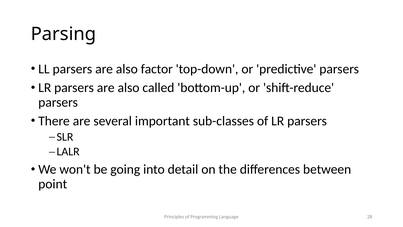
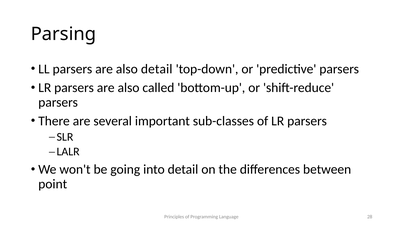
also factor: factor -> detail (157, 69)
